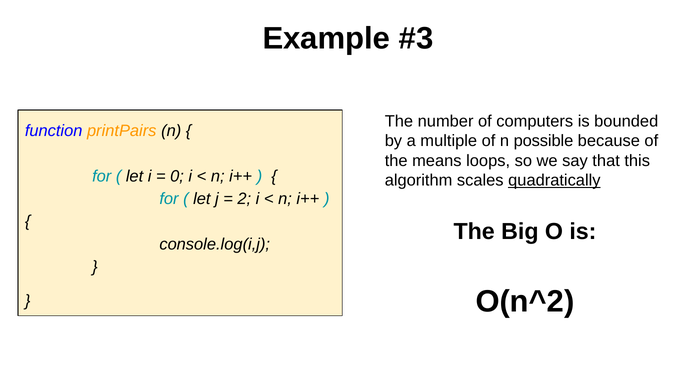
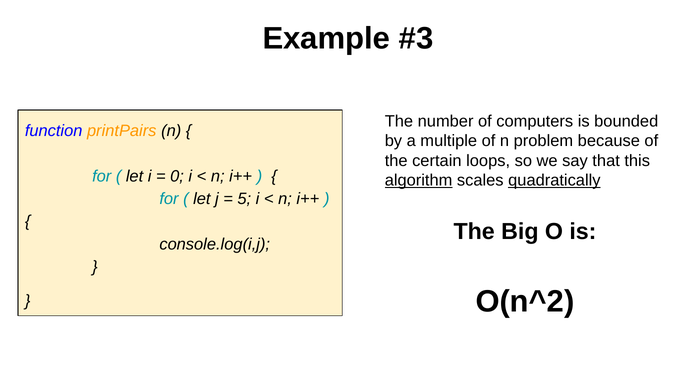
possible: possible -> problem (543, 141)
means: means -> certain (437, 161)
algorithm underline: none -> present (419, 181)
2: 2 -> 5 (244, 199)
